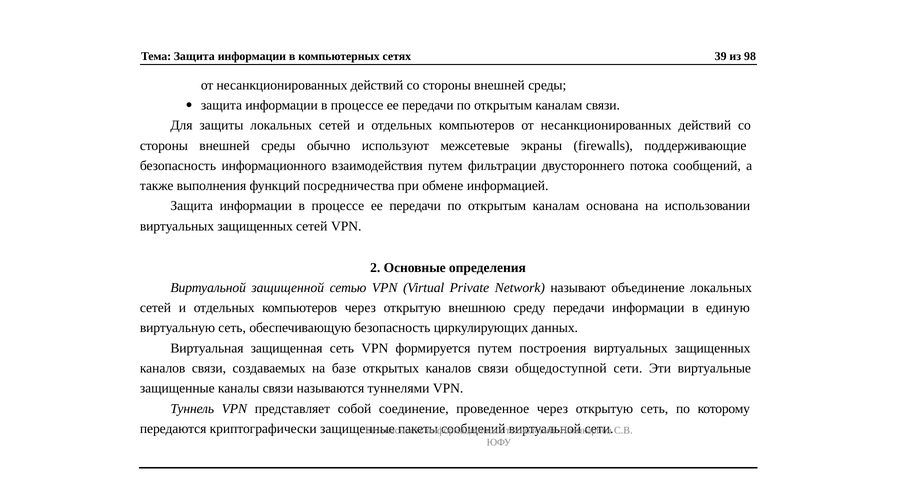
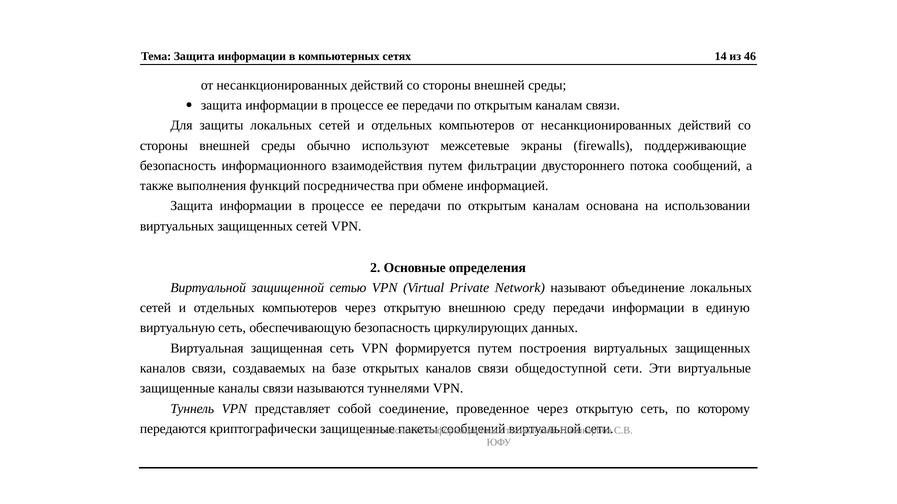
39: 39 -> 14 (721, 56)
98: 98 -> 46 (750, 56)
